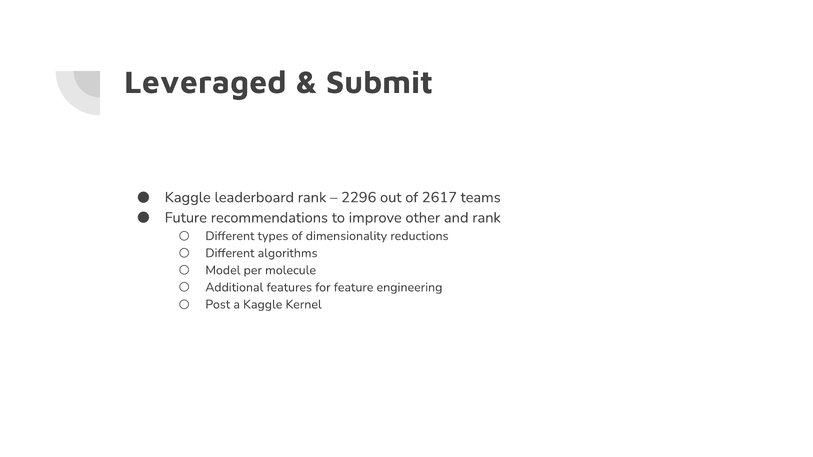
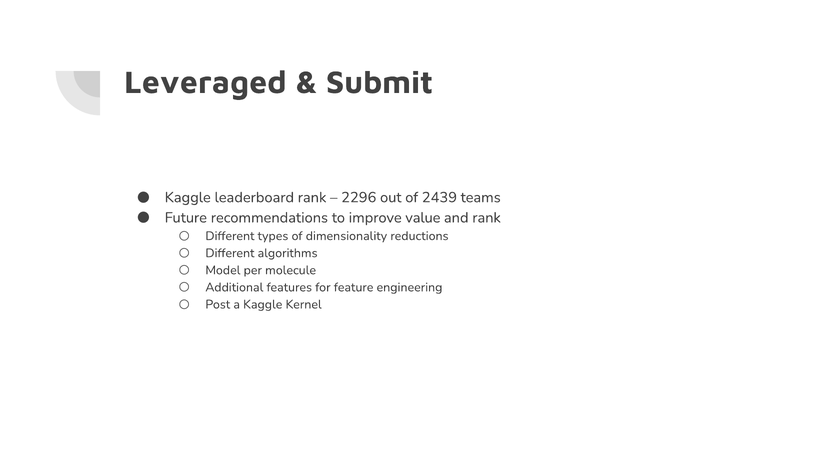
2617: 2617 -> 2439 (439, 198)
other: other -> value (423, 218)
